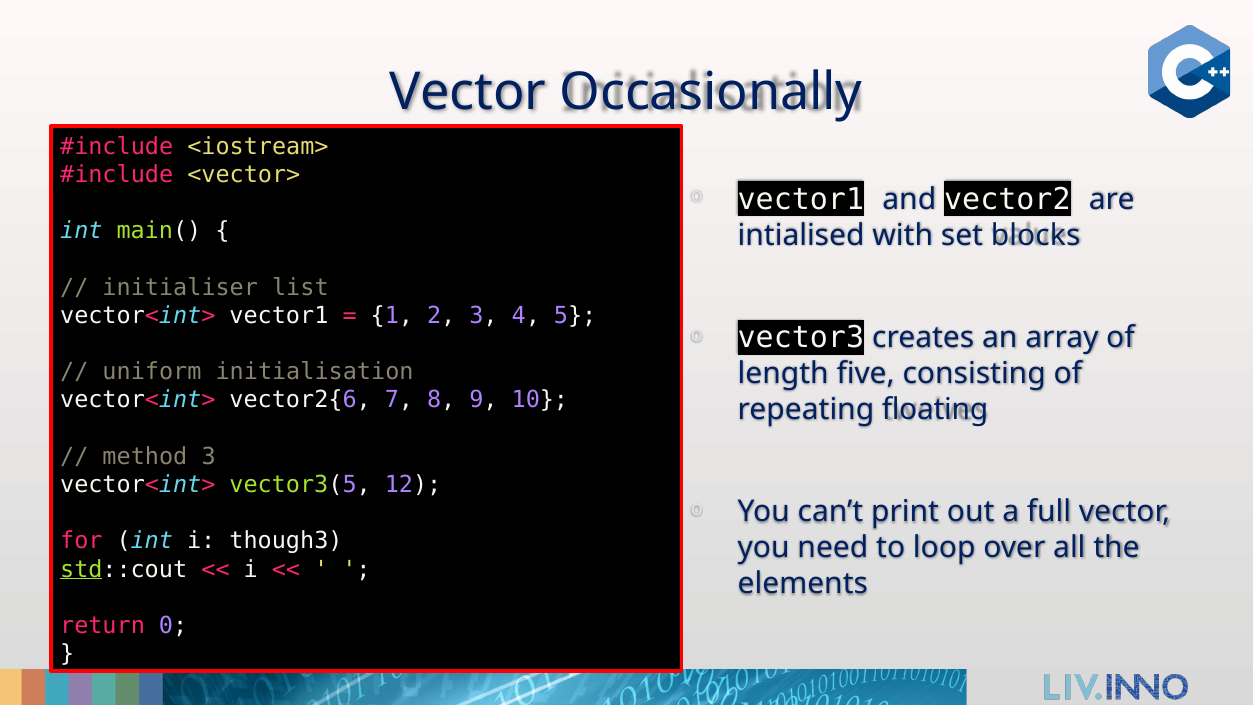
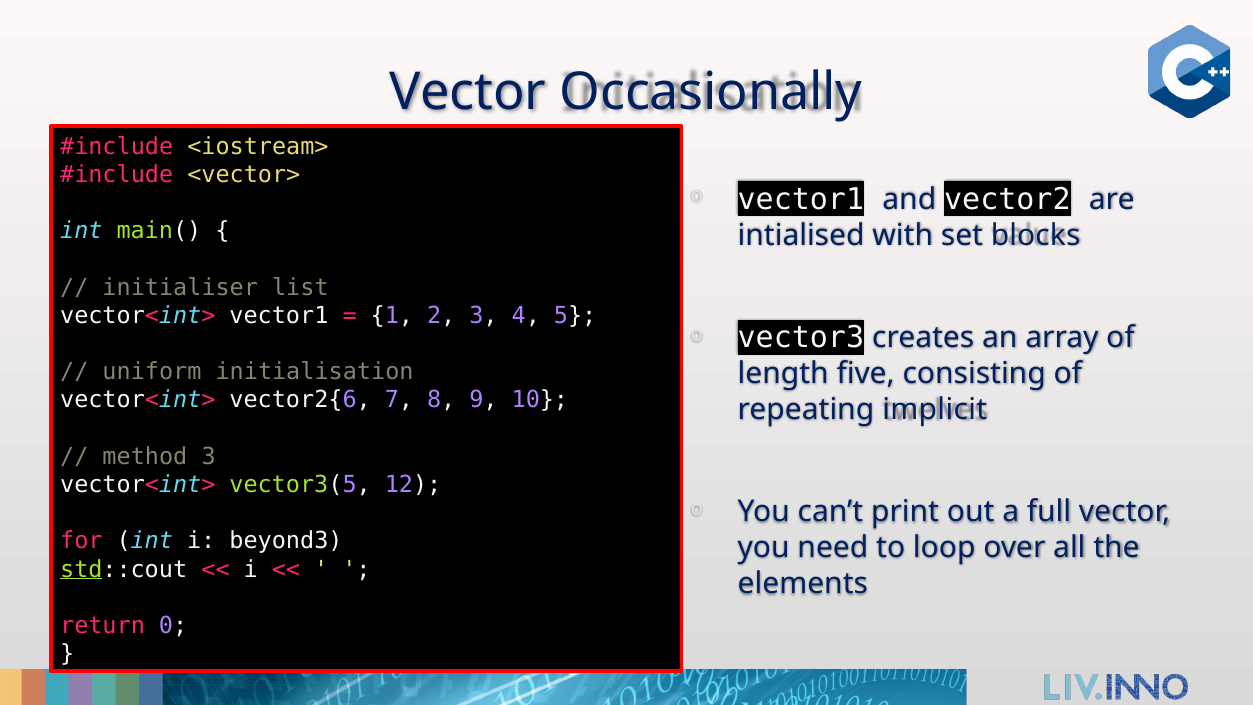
floating: floating -> implicit (935, 410)
though3: though3 -> beyond3 (286, 541)
